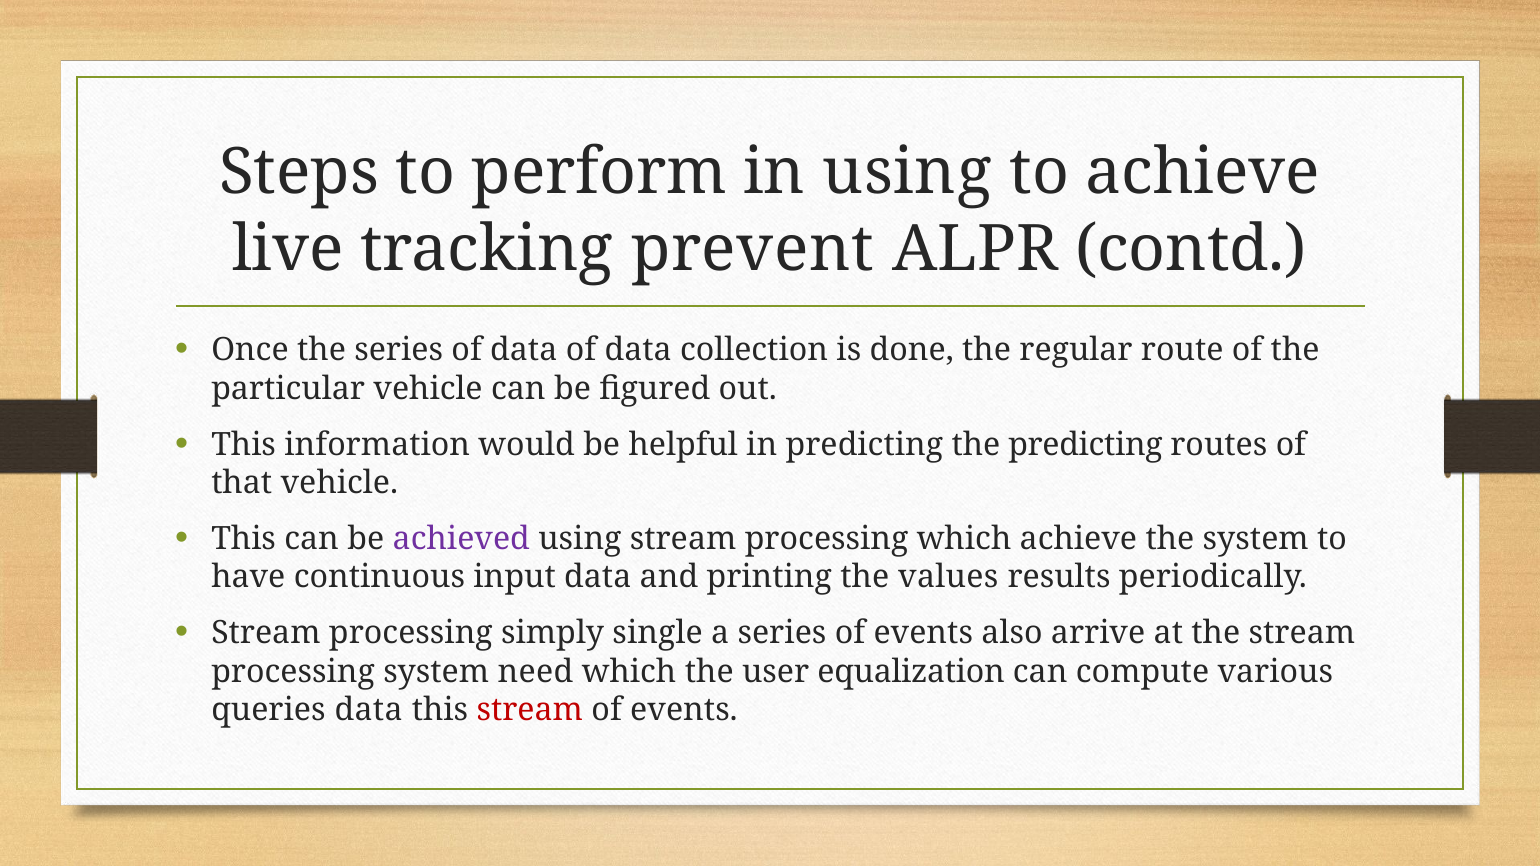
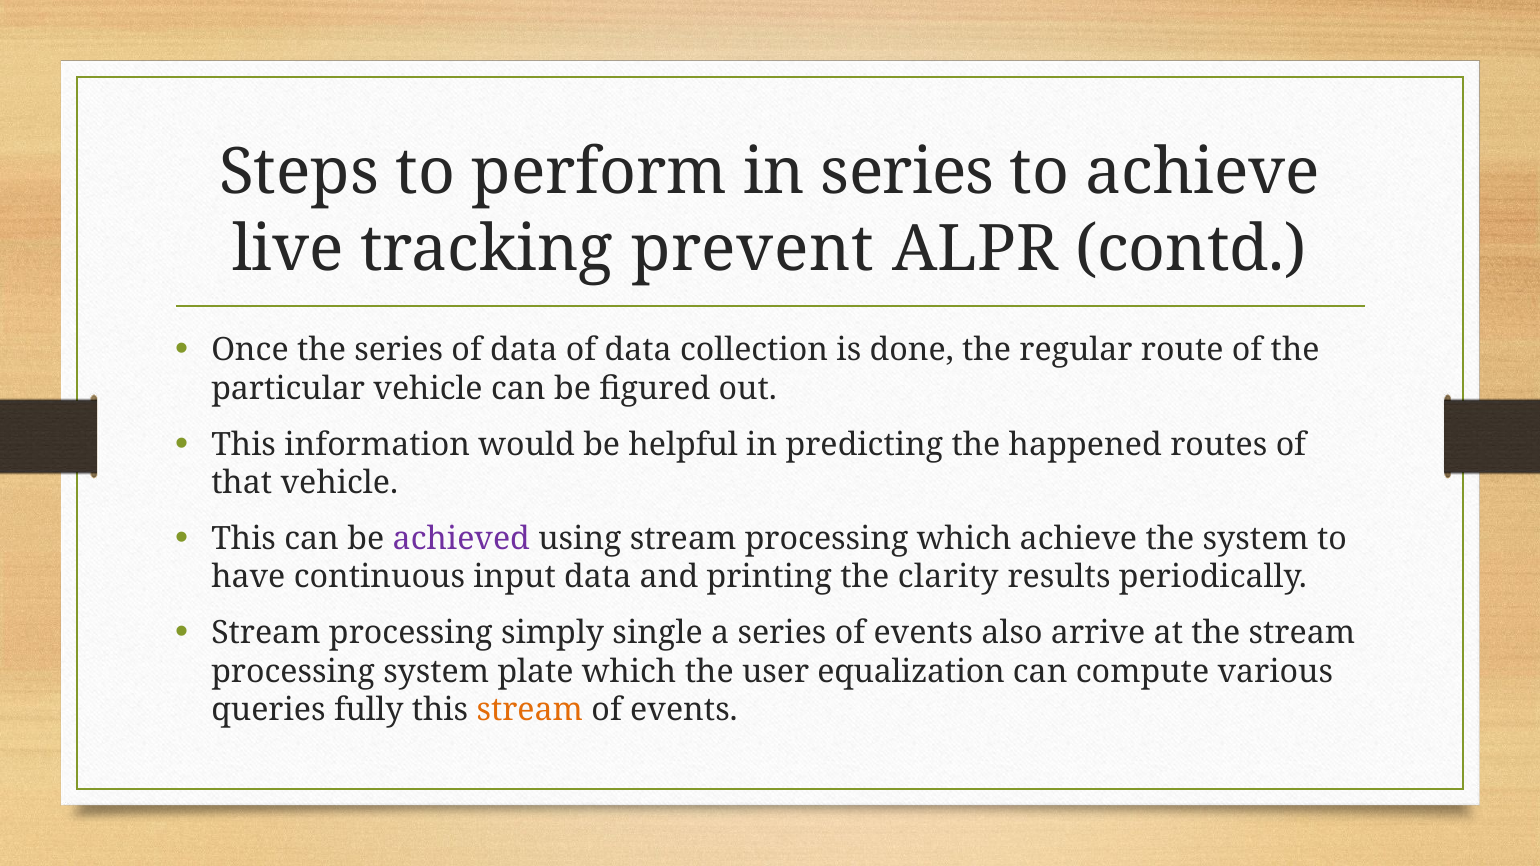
in using: using -> series (908, 173)
the predicting: predicting -> happened (1085, 445)
values: values -> clarity (948, 577)
need: need -> plate (536, 672)
queries data: data -> fully (369, 710)
stream colour: red -> orange (530, 710)
